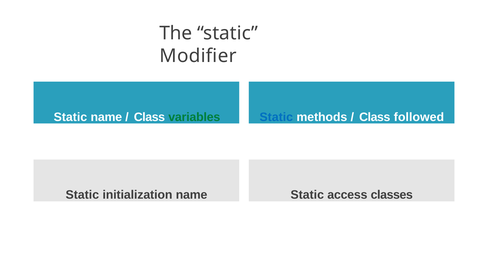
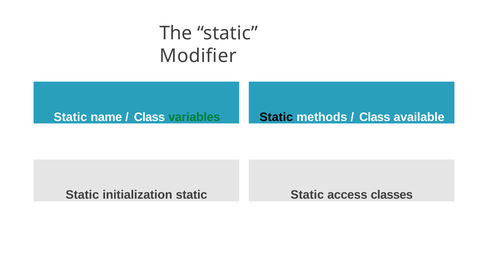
Static colour: blue -> black (276, 117)
followed: followed -> available (419, 117)
initialization name: name -> static (192, 195)
